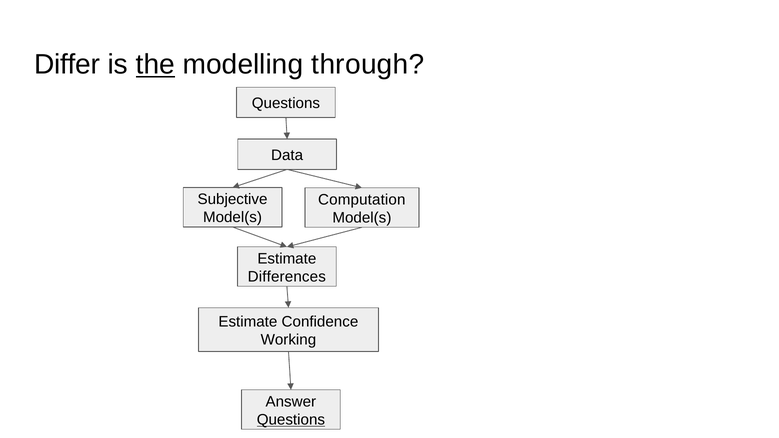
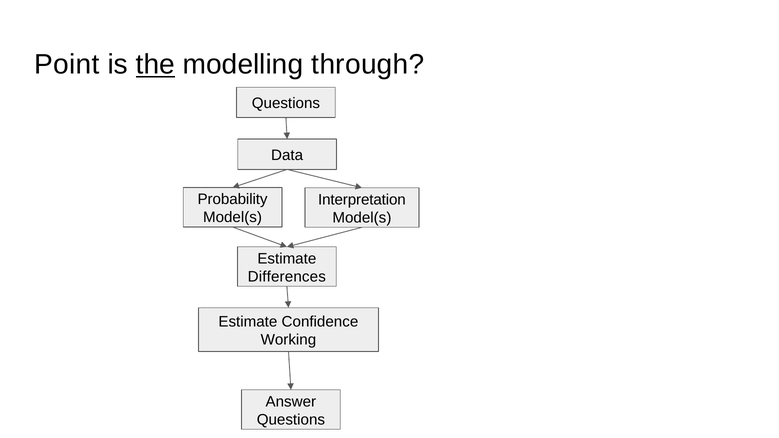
Differ: Differ -> Point (67, 65)
Subjective: Subjective -> Probability (233, 199)
Computation: Computation -> Interpretation (362, 200)
Questions underline: present -> none (291, 420)
